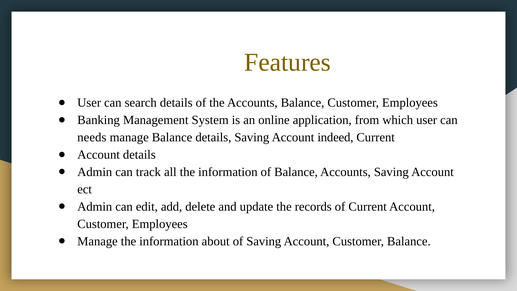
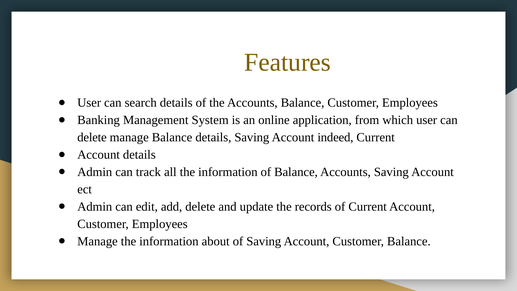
needs: needs -> delete (92, 137)
